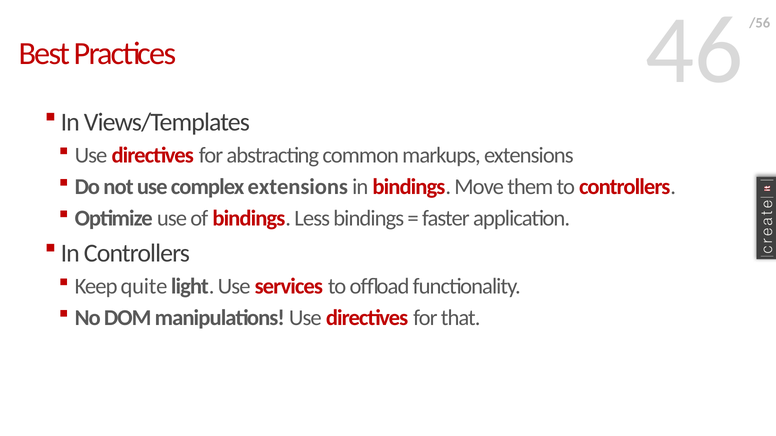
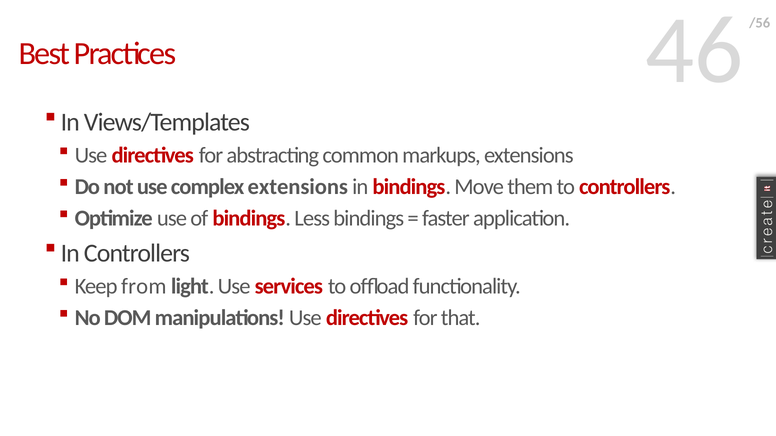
quite: quite -> from (144, 287)
